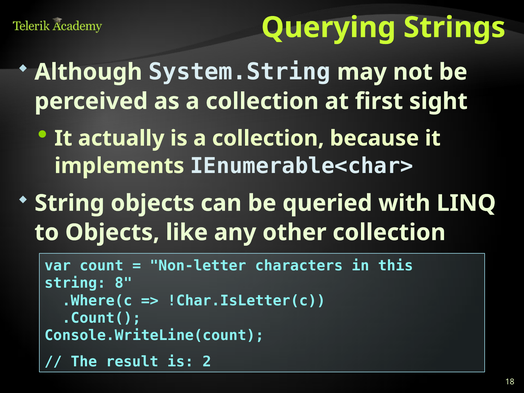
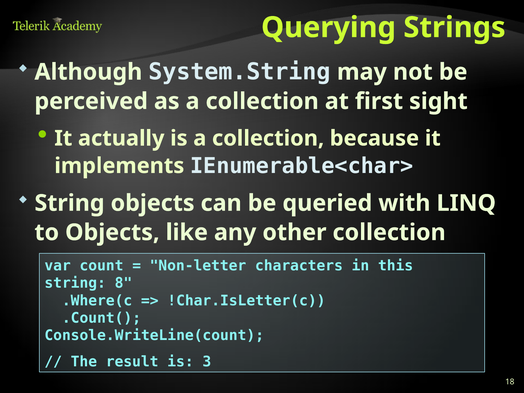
2: 2 -> 3 (207, 362)
